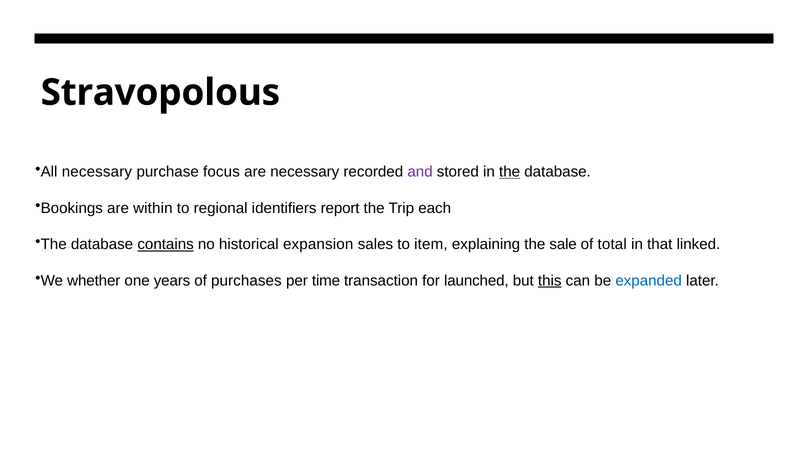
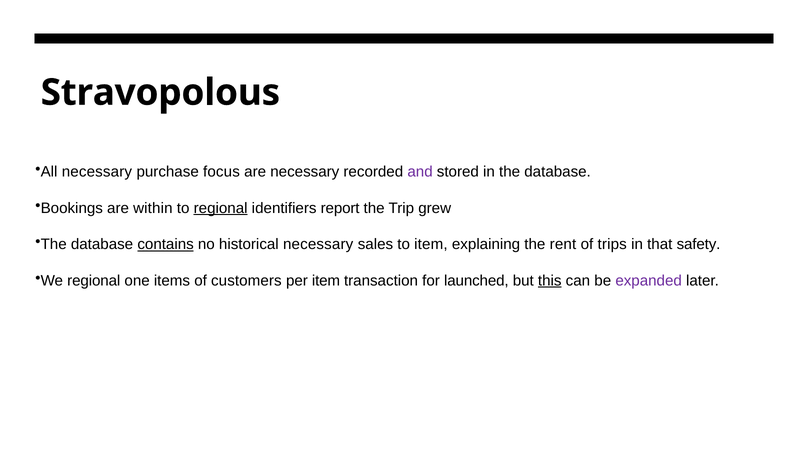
the underline: present -> none (510, 172)
regional underline: none -> present (221, 208)
each: each -> grew (435, 208)
historical expansion: expansion -> necessary (318, 245)
sale: sale -> rent (563, 245)
total: total -> trips (612, 245)
linked: linked -> safety (699, 245)
We whether: whether -> regional (94, 281)
years: years -> items (172, 281)
purchases: purchases -> customers (246, 281)
per time: time -> item (326, 281)
expanded colour: blue -> purple (649, 281)
